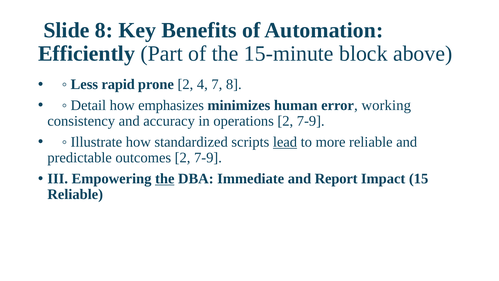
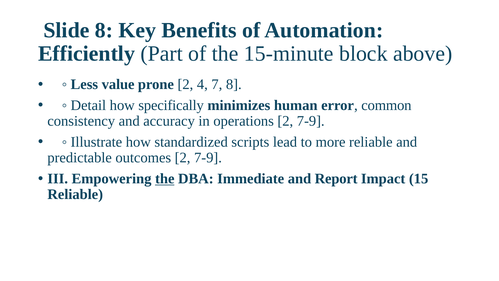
rapid: rapid -> value (118, 84)
emphasizes: emphasizes -> specifically (171, 105)
working: working -> common (386, 105)
lead underline: present -> none (285, 142)
